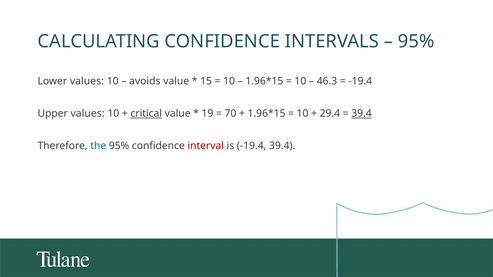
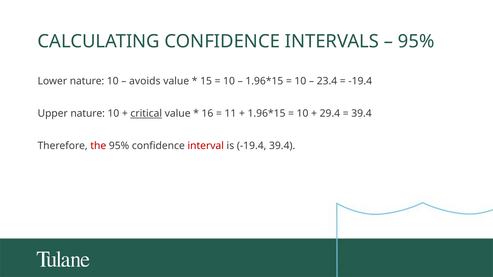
Lower values: values -> nature (87, 81)
46.3: 46.3 -> 23.4 (327, 81)
Upper values: values -> nature (88, 114)
19: 19 -> 16 (207, 114)
70: 70 -> 11 (230, 114)
39.4 underline: present -> none (362, 114)
the colour: blue -> red (98, 146)
